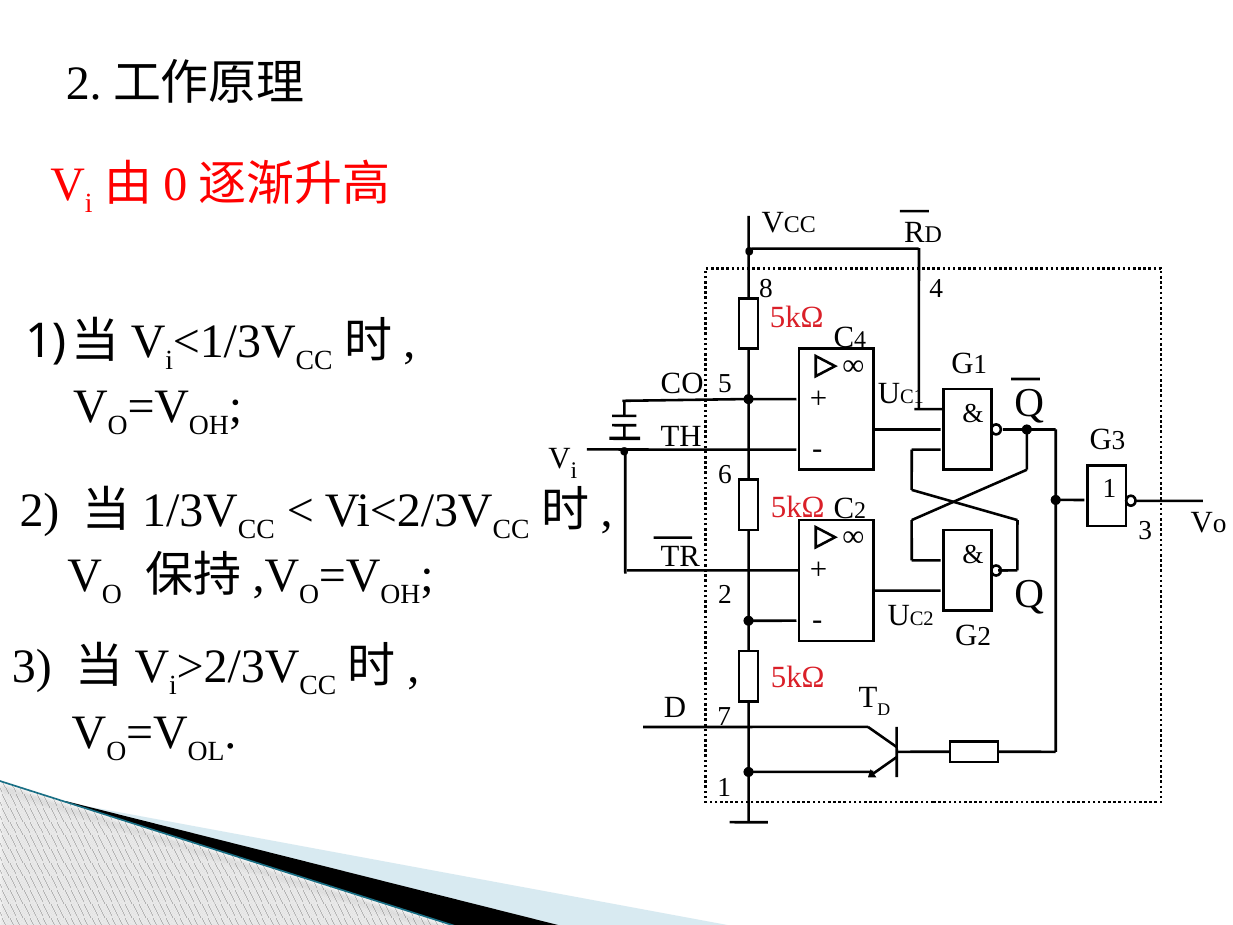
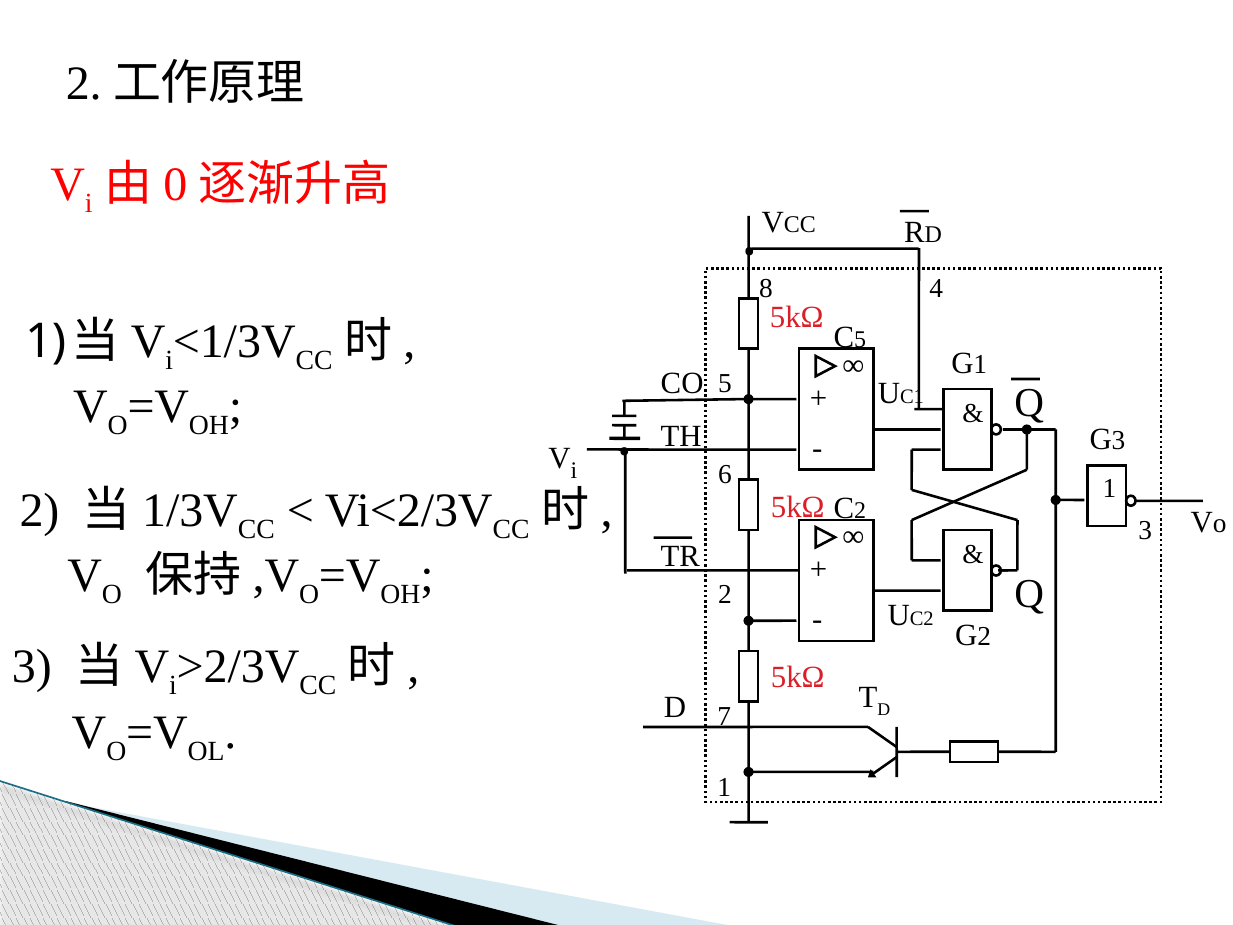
4: 4 -> 5 (860, 339)
